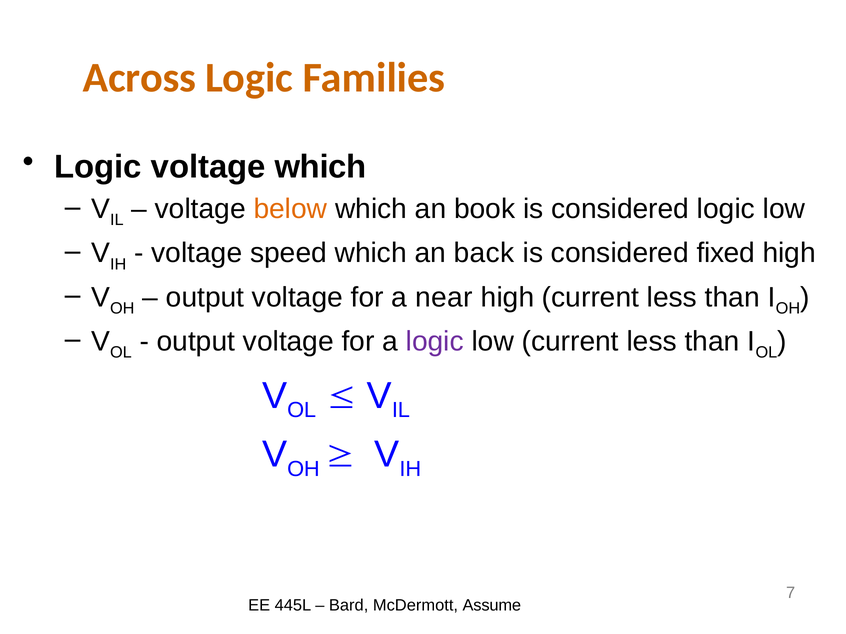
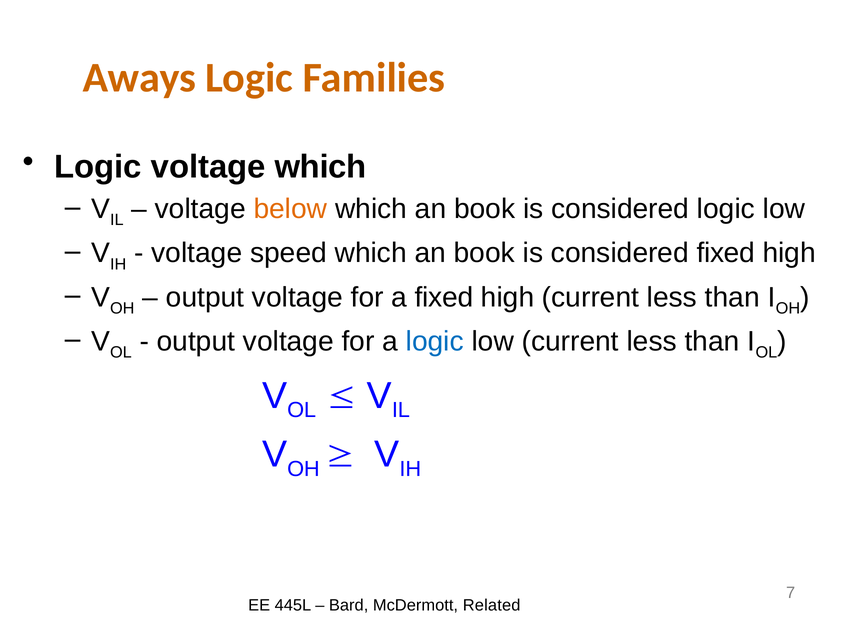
Across: Across -> Aways (139, 78)
back: back -> book (484, 253)
a near: near -> fixed (444, 298)
logic colour: purple -> blue (435, 342)
Assume: Assume -> Related (492, 606)
